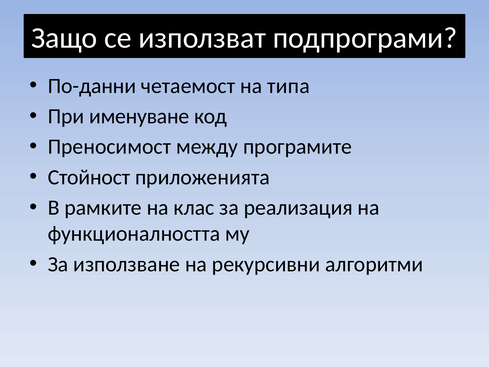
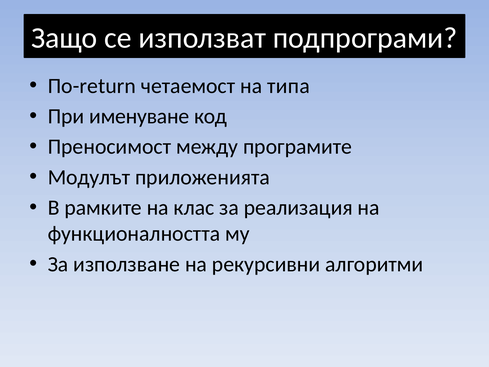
По-данни: По-данни -> По-return (92, 86)
Стойност: Стойност -> Модулът (89, 177)
